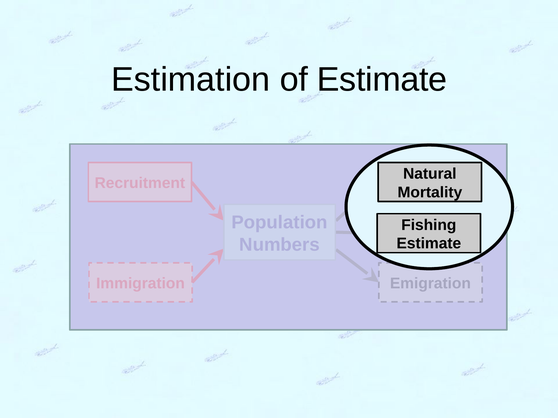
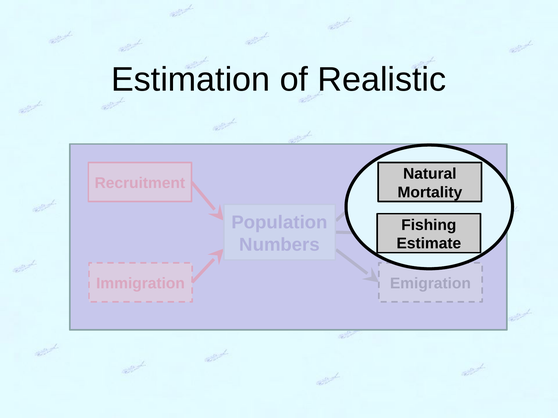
of Estimate: Estimate -> Realistic (382, 80)
